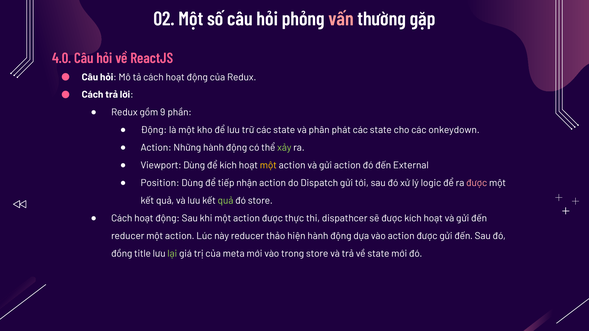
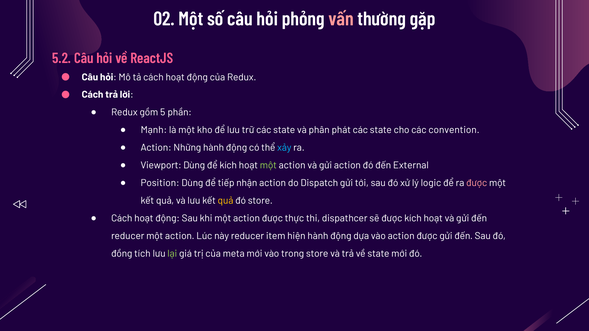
4.0: 4.0 -> 5.2 (62, 58)
9: 9 -> 5 (163, 113)
Động: Động -> Mạnh (154, 130)
onkeydown: onkeydown -> convention (454, 130)
xảy colour: light green -> light blue (284, 148)
một colour: yellow -> light green (268, 166)
quả colour: light green -> yellow (225, 201)
thảo: thảo -> item (276, 236)
title: title -> tích (142, 254)
